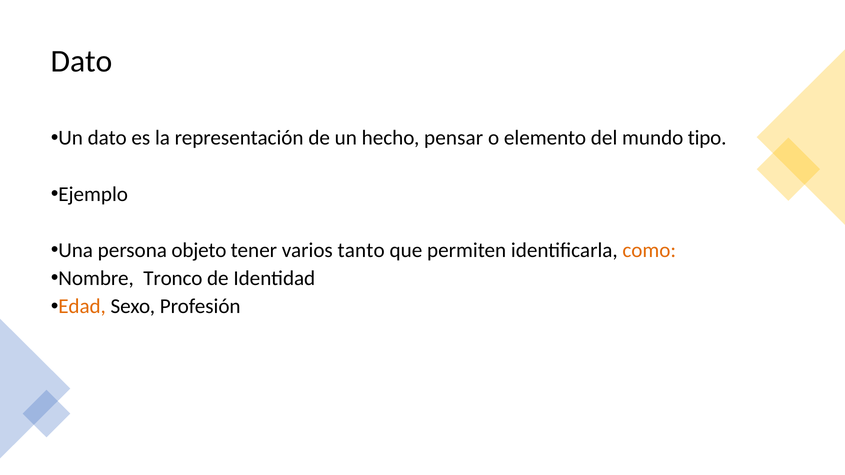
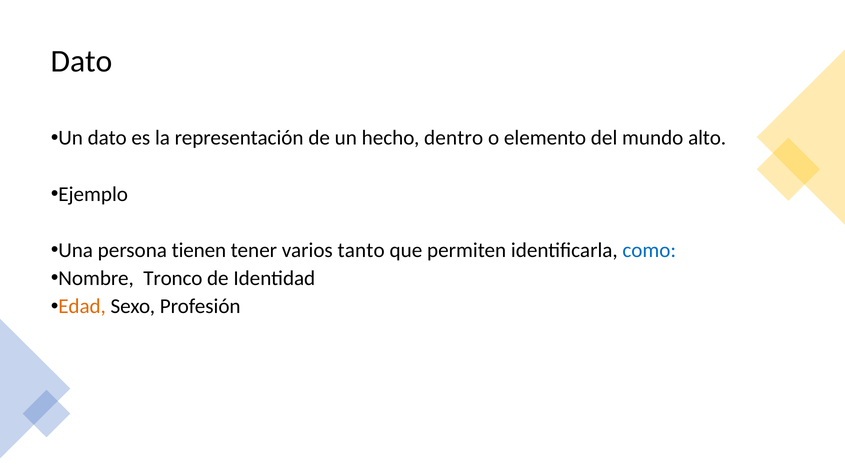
pensar: pensar -> dentro (454, 138)
tipo: tipo -> alto (707, 138)
objeto: objeto -> tienen (199, 250)
como colour: orange -> blue (649, 250)
